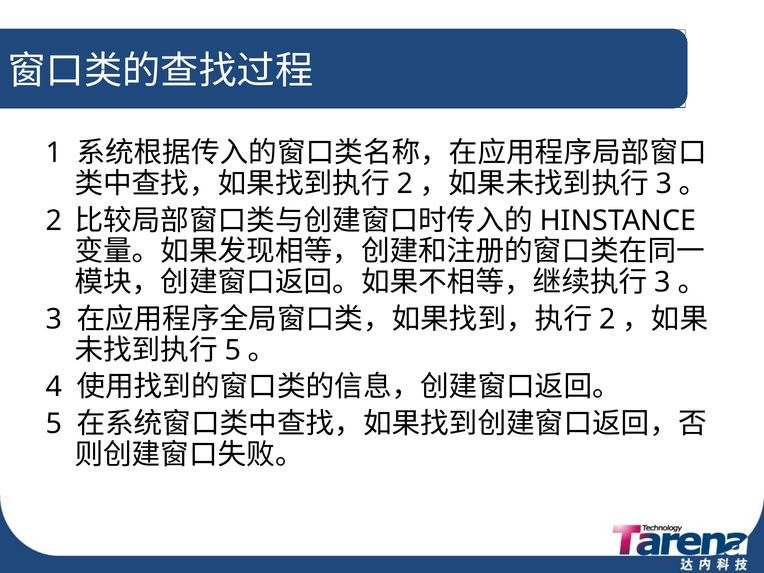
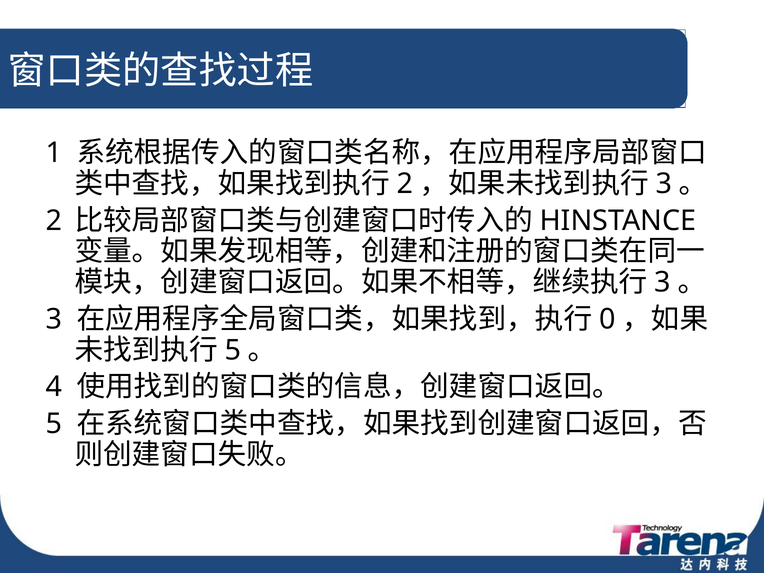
2: 2 -> 0 (607, 319)
